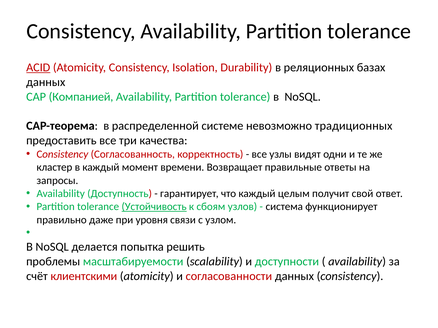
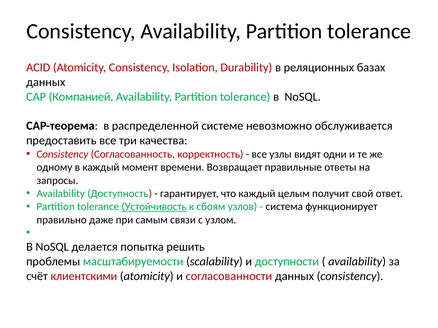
ACID underline: present -> none (38, 68)
традиционных: традиционных -> обслуживается (354, 126)
кластер: кластер -> одному (54, 168)
уровня: уровня -> самым (152, 220)
